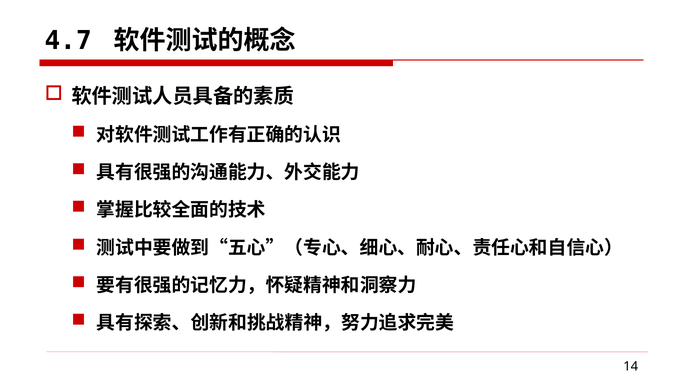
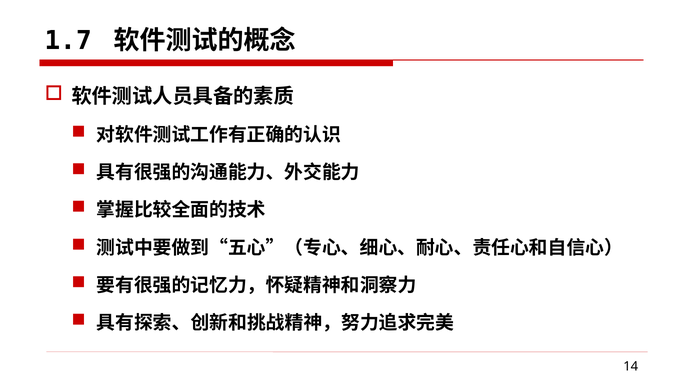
4.7: 4.7 -> 1.7 (68, 41)
